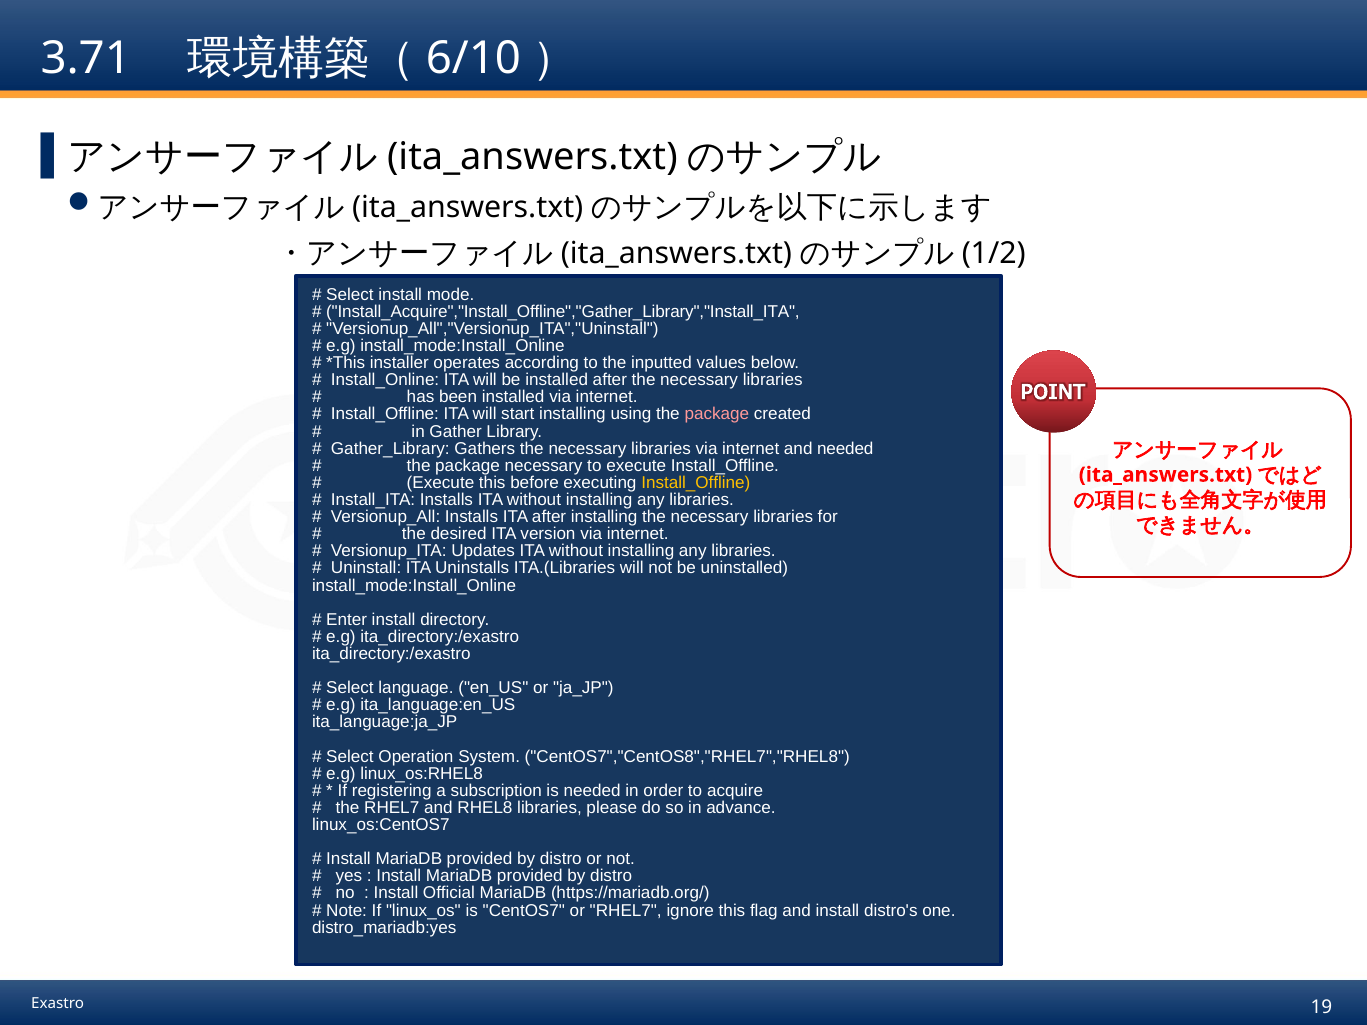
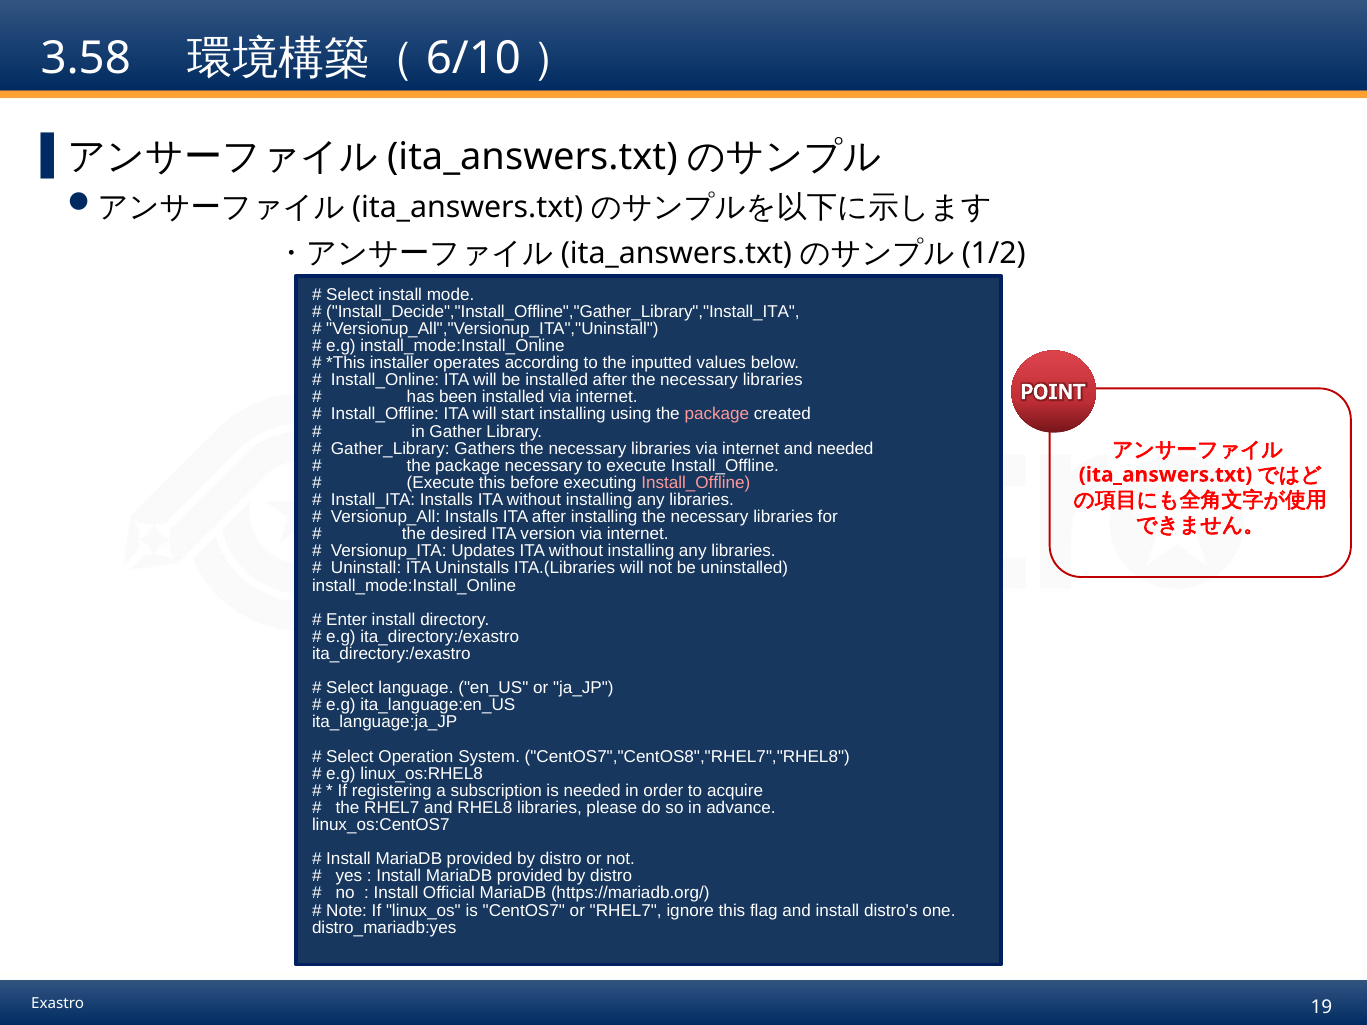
3.71: 3.71 -> 3.58 (86, 58)
Install_Acquire","Install_Offline","Gather_Library","Install_ITA: Install_Acquire","Install_Offline","Gather_Library","Install_ITA -> Install_Decide","Install_Offline","Gather_Library","Install_ITA (563, 312)
Install_Offline colour: yellow -> pink (696, 483)
